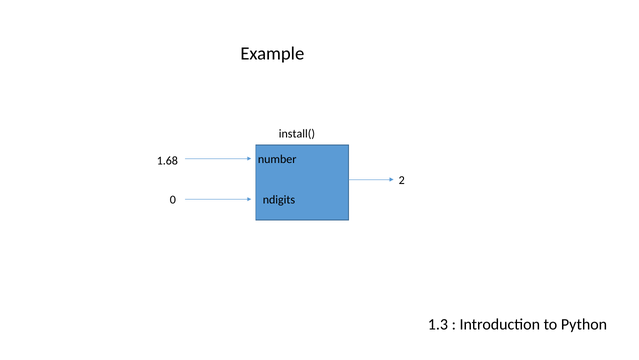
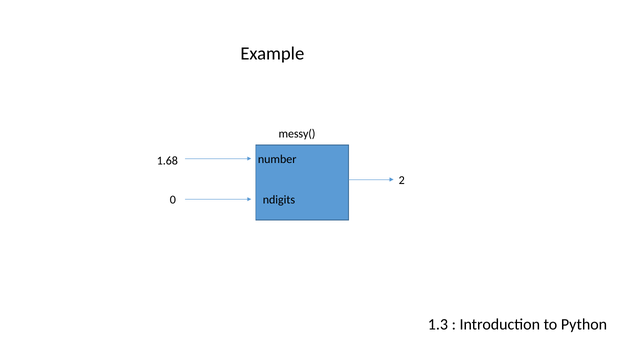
install(: install( -> messy( (297, 134)
